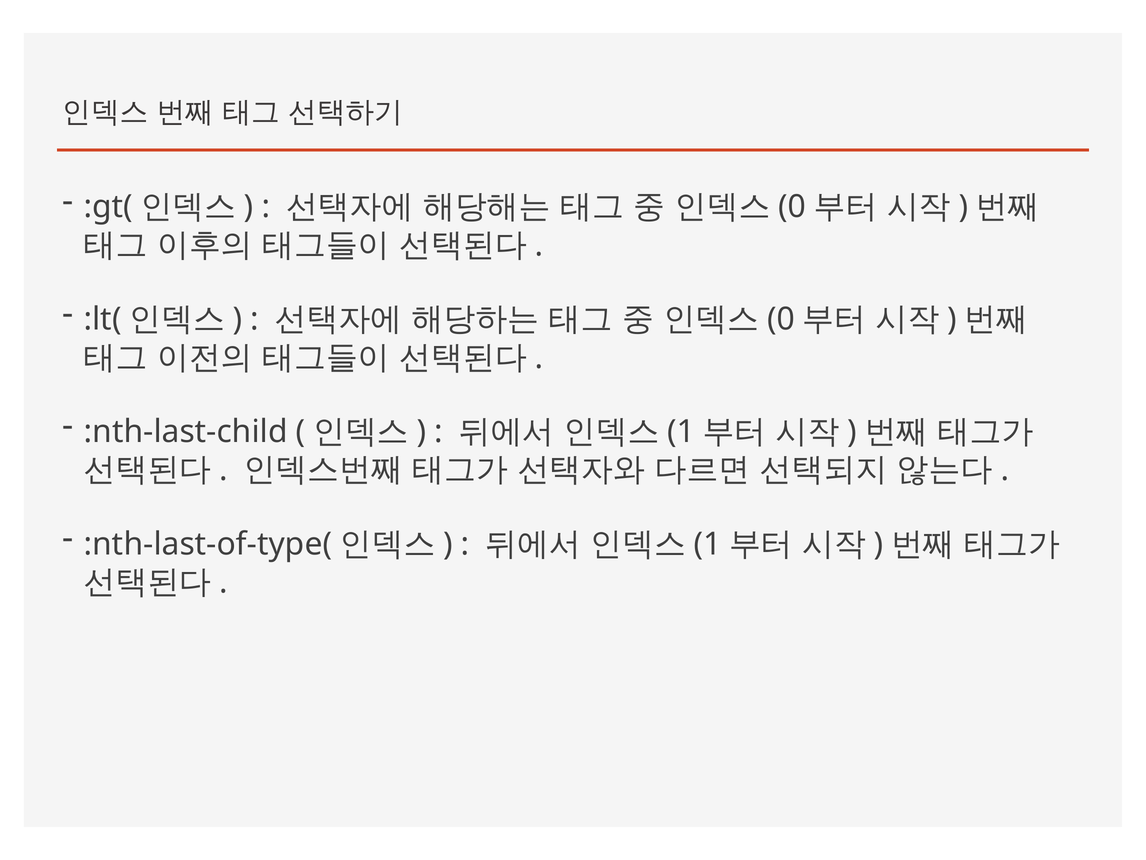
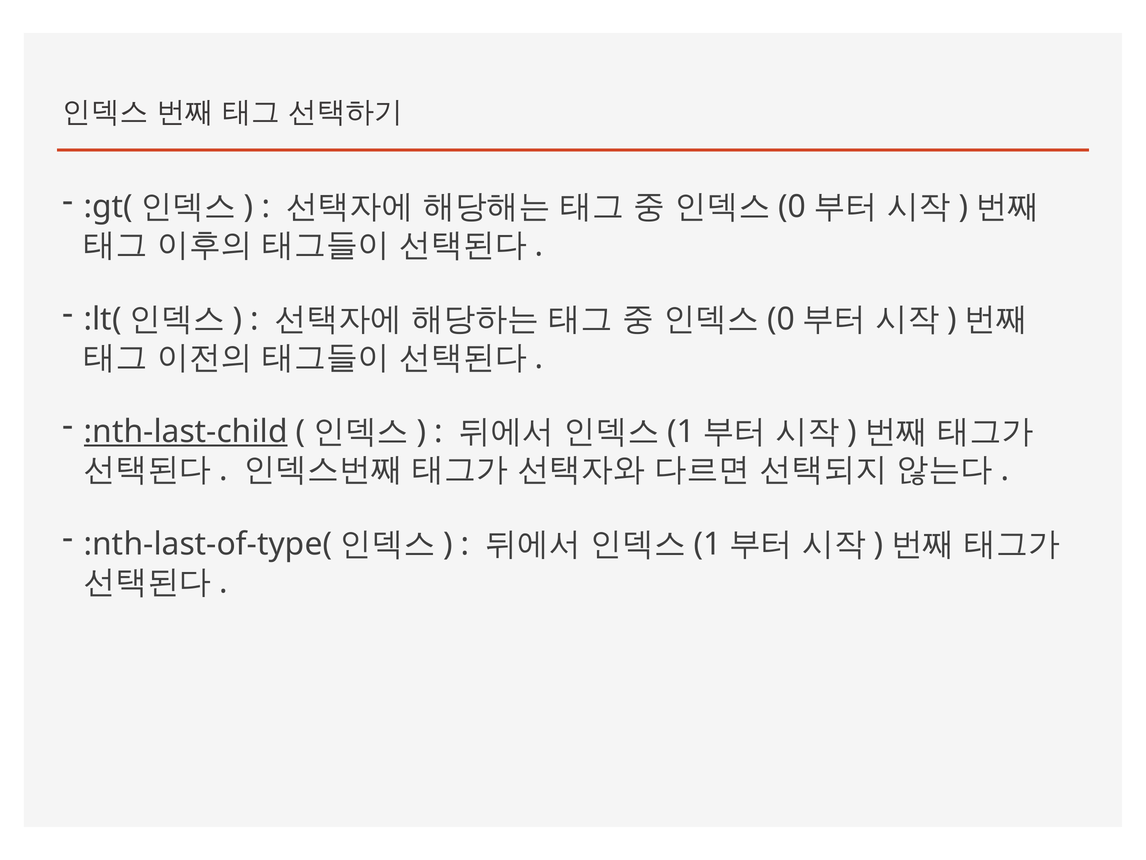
:nth-last-child underline: none -> present (186, 431)
